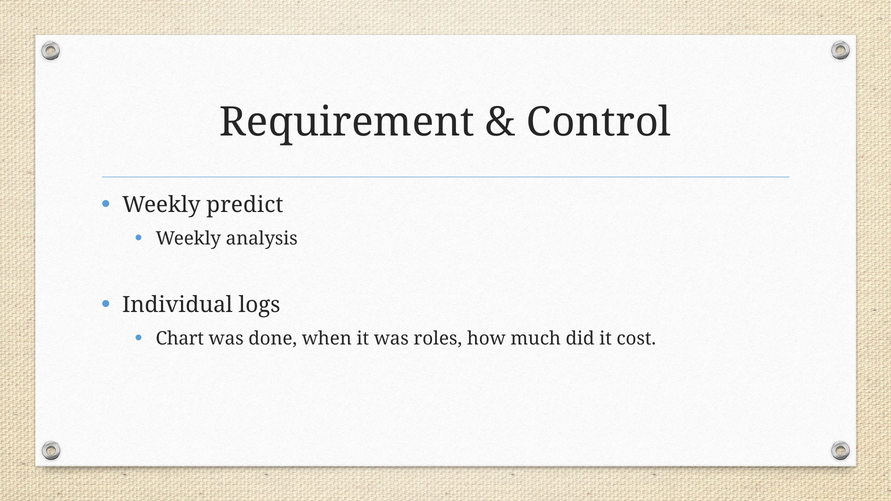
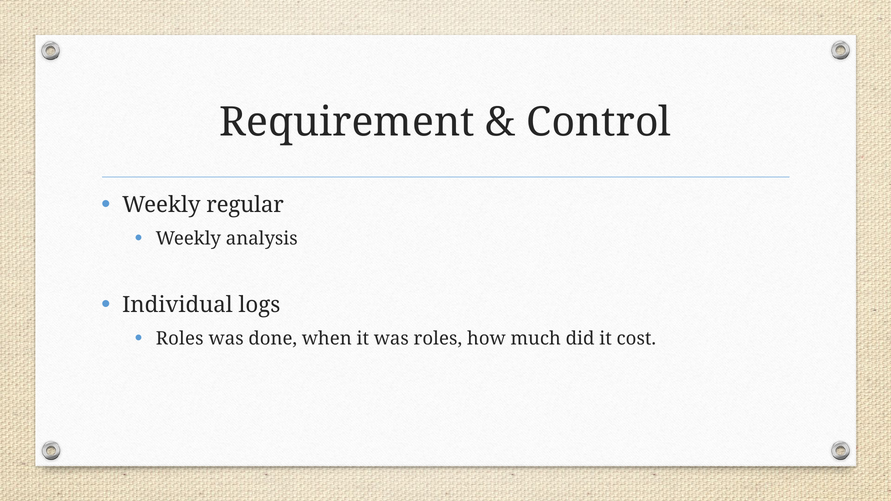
predict: predict -> regular (245, 205)
Chart: Chart -> Roles (180, 339)
